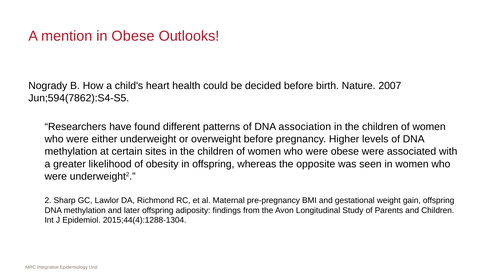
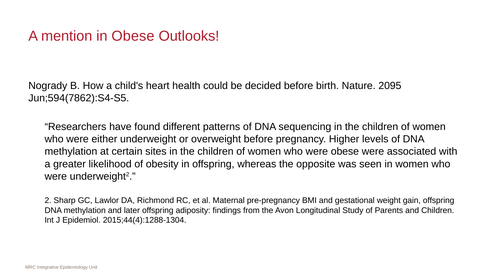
2007: 2007 -> 2095 (390, 86)
association: association -> sequencing (305, 127)
